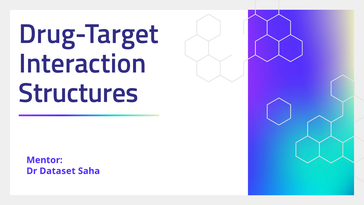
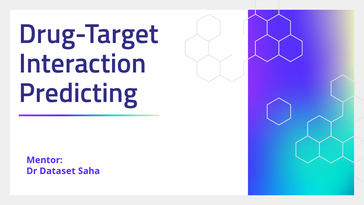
Structures: Structures -> Predicting (78, 93)
